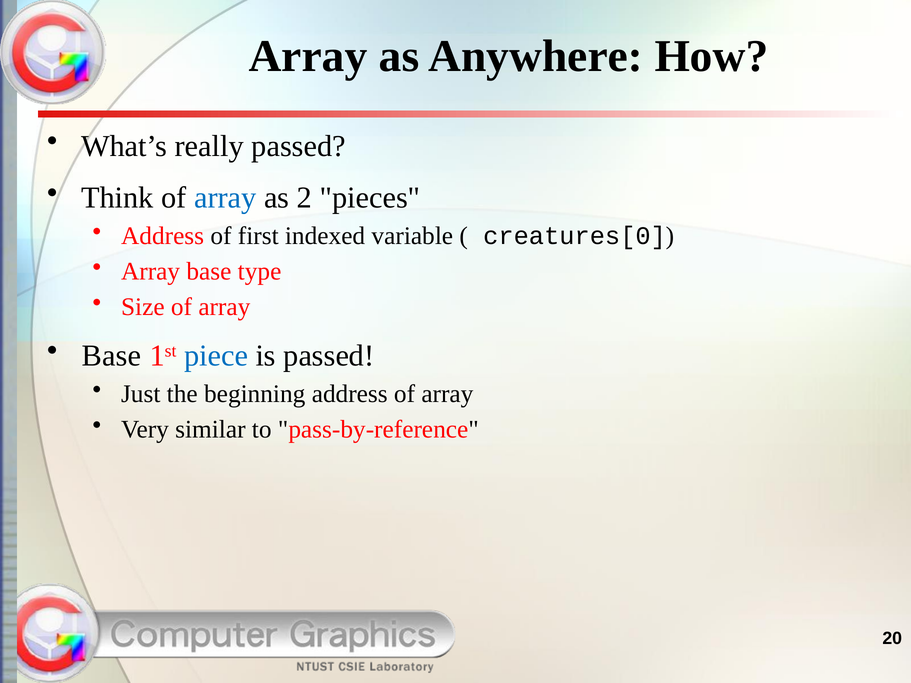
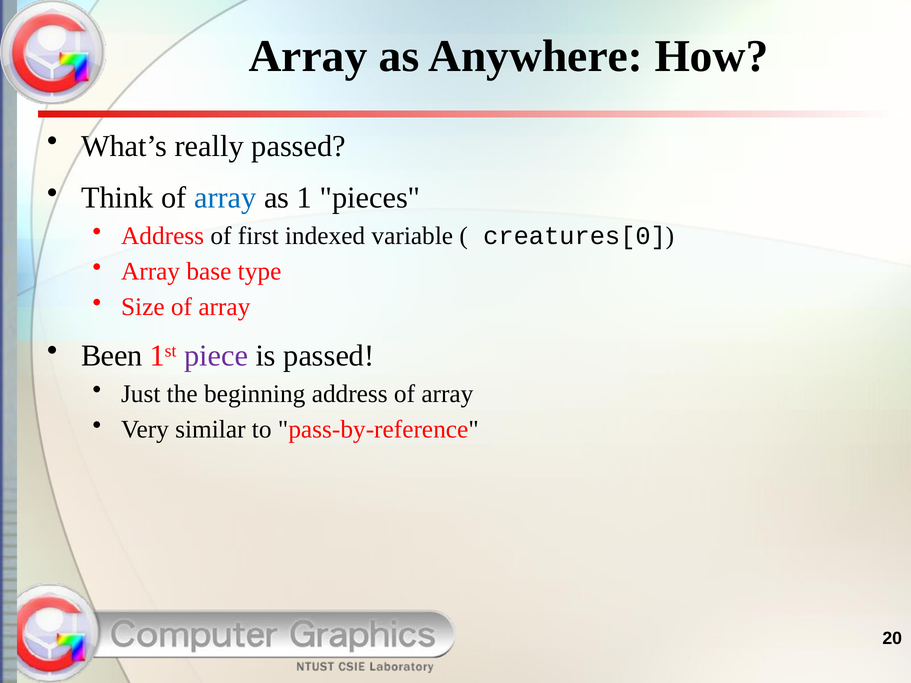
2: 2 -> 1 (304, 198)
Base: Base -> Been (112, 356)
piece colour: blue -> purple (216, 356)
